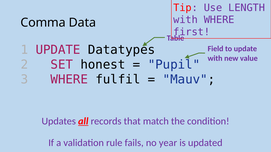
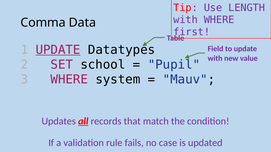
UPDATE underline: none -> present (58, 50)
honest: honest -> school (103, 65)
fulfil: fulfil -> system (118, 80)
year: year -> case (168, 143)
